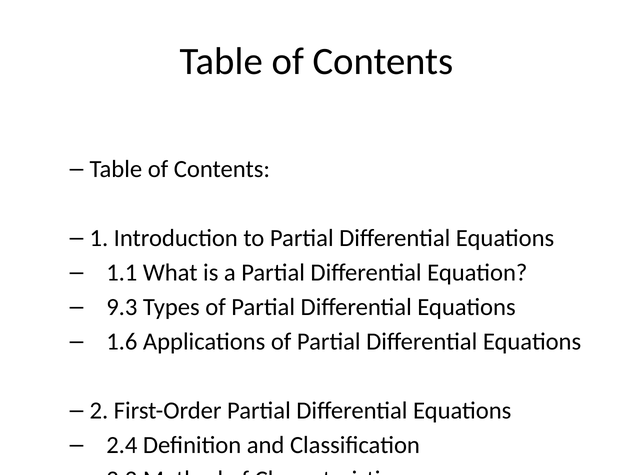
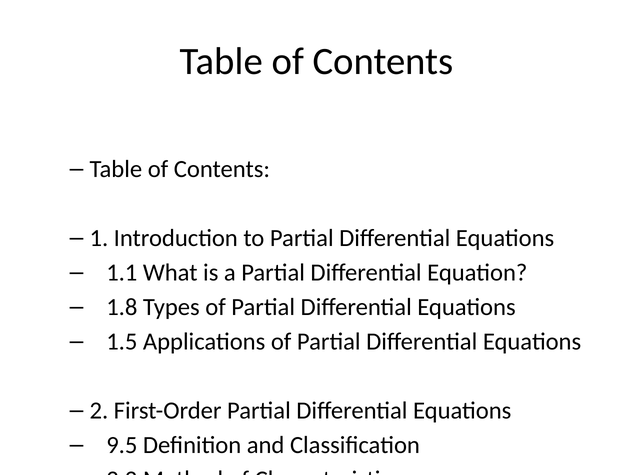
9.3: 9.3 -> 1.8 (122, 308)
1.6: 1.6 -> 1.5 (122, 342)
2.4: 2.4 -> 9.5 (122, 446)
